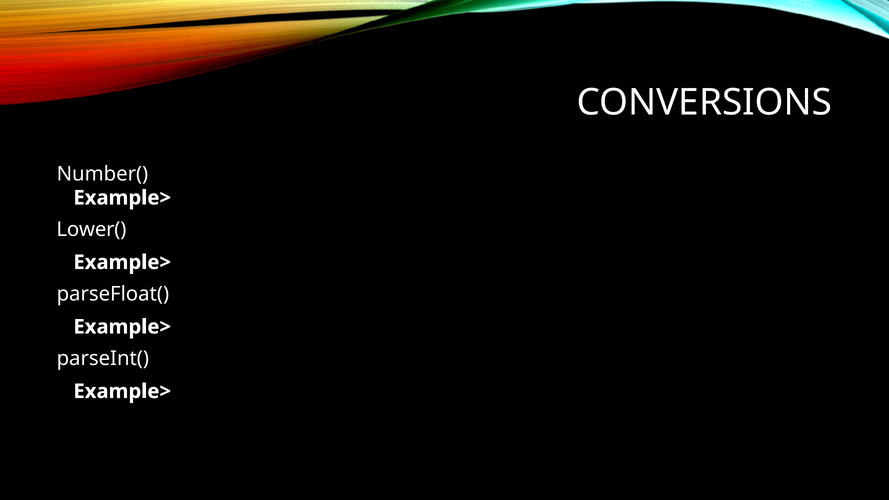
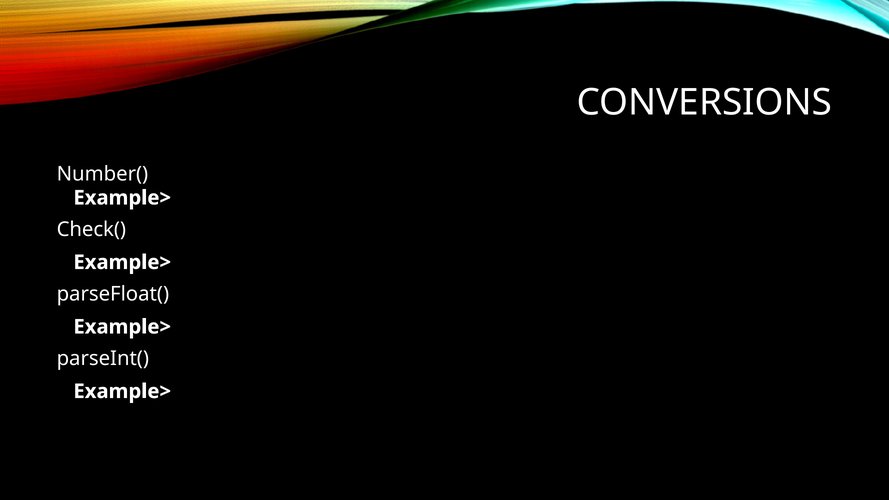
Lower(: Lower( -> Check( (91, 229)
